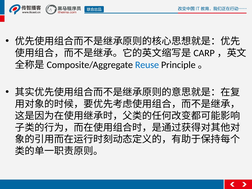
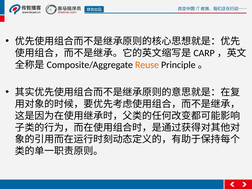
Reuse colour: blue -> orange (147, 65)
